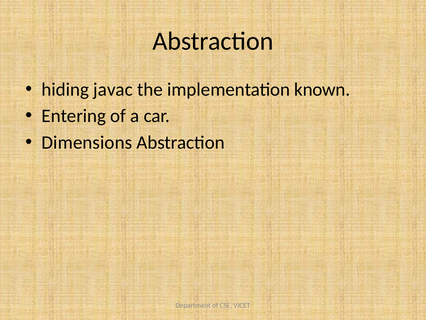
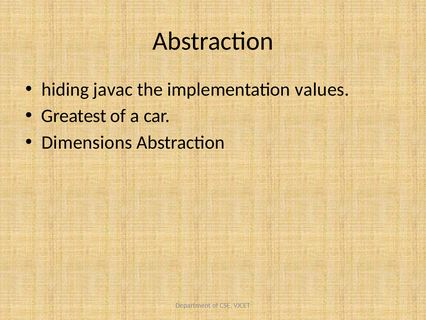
known: known -> values (322, 89)
Entering: Entering -> Greatest (74, 116)
